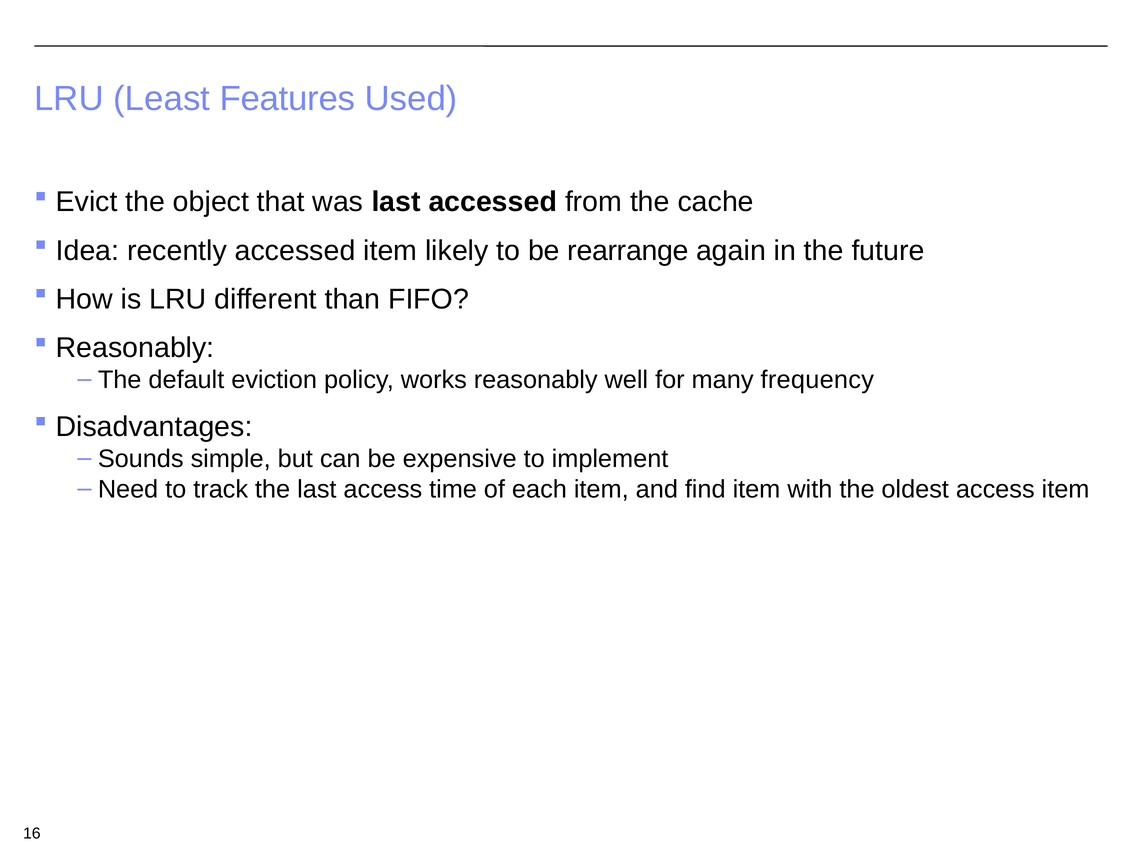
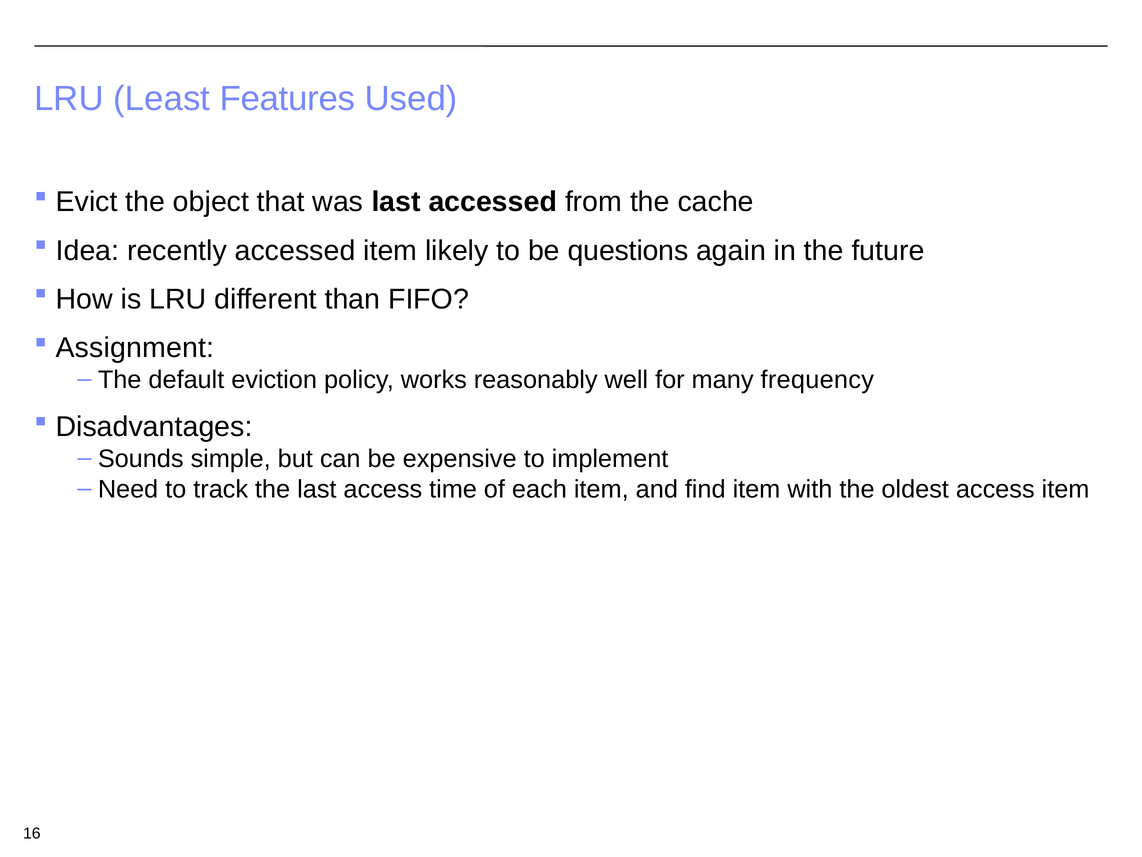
rearrange: rearrange -> questions (628, 250)
Reasonably: Reasonably -> Assignment (135, 348)
